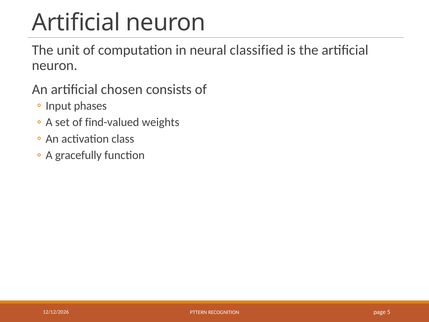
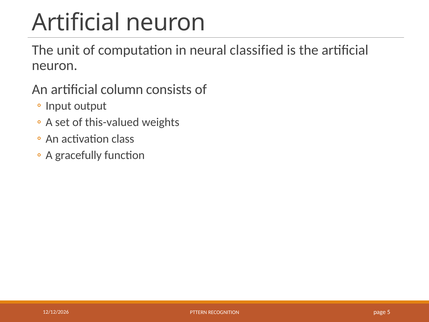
chosen: chosen -> column (122, 89)
phases: phases -> output (90, 106)
find-valued: find-valued -> this-valued (112, 122)
